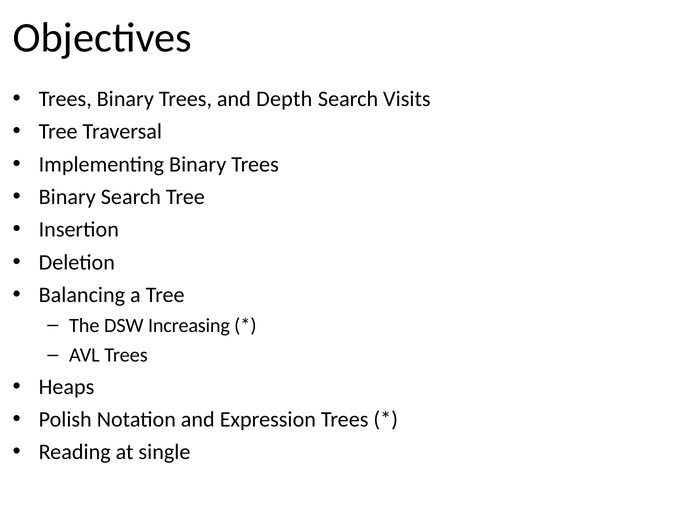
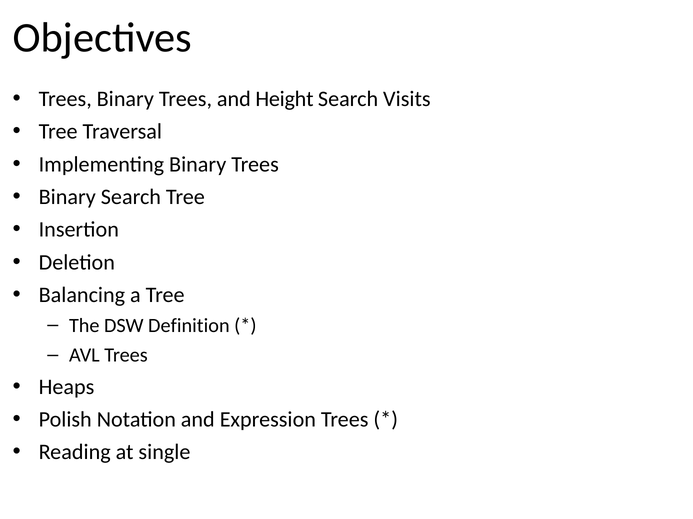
Depth: Depth -> Height (284, 99)
Increasing: Increasing -> Definition (189, 326)
